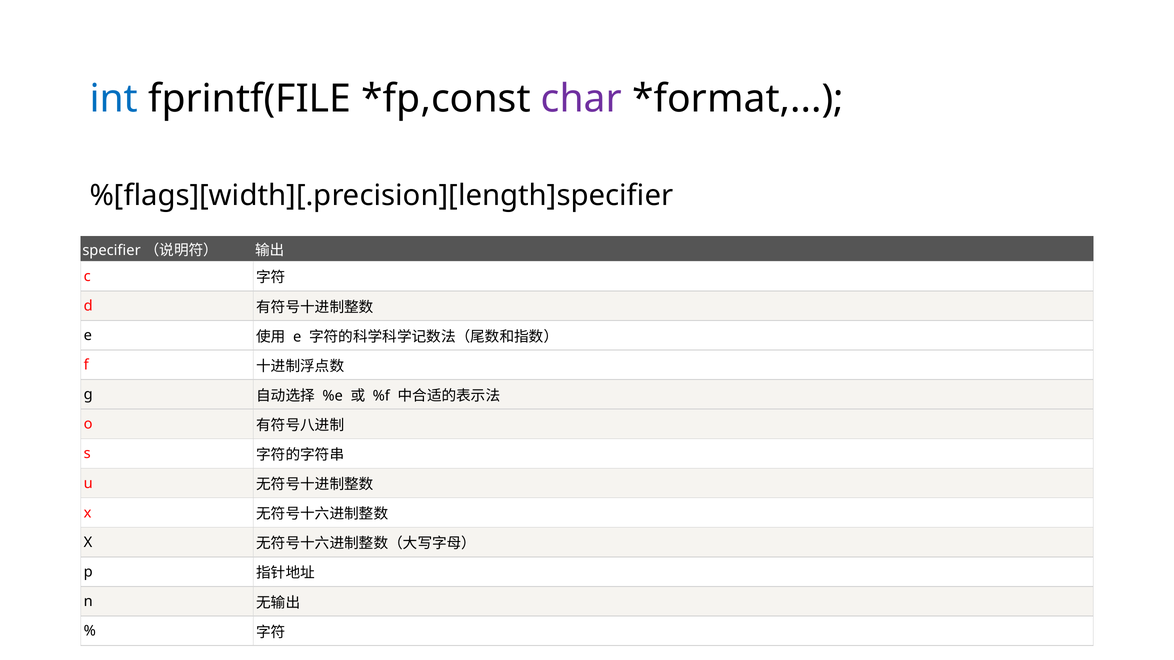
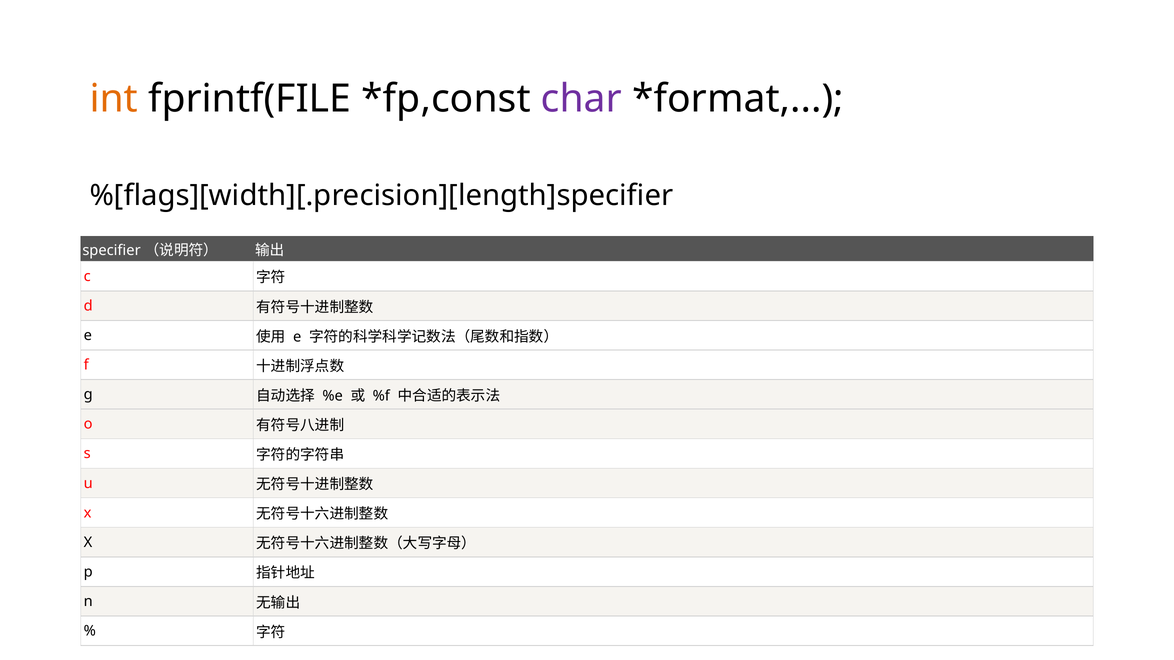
int colour: blue -> orange (114, 99)
